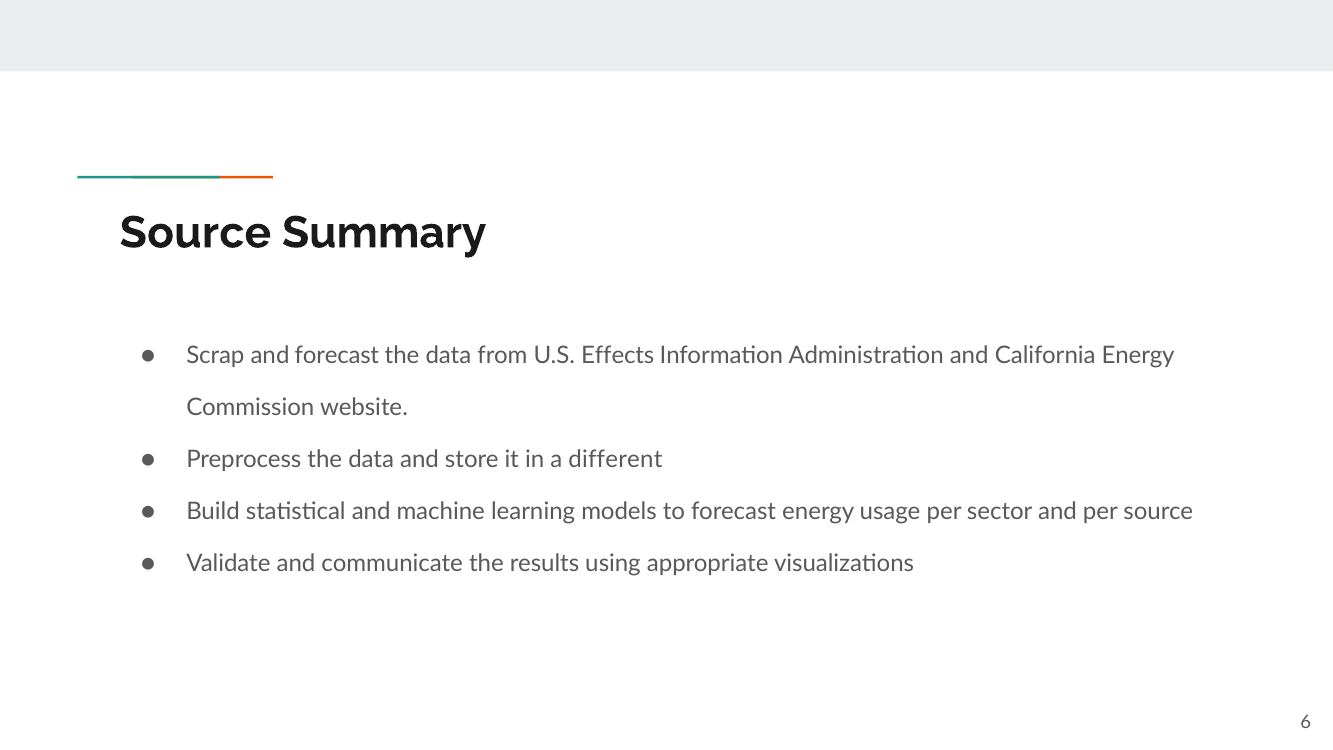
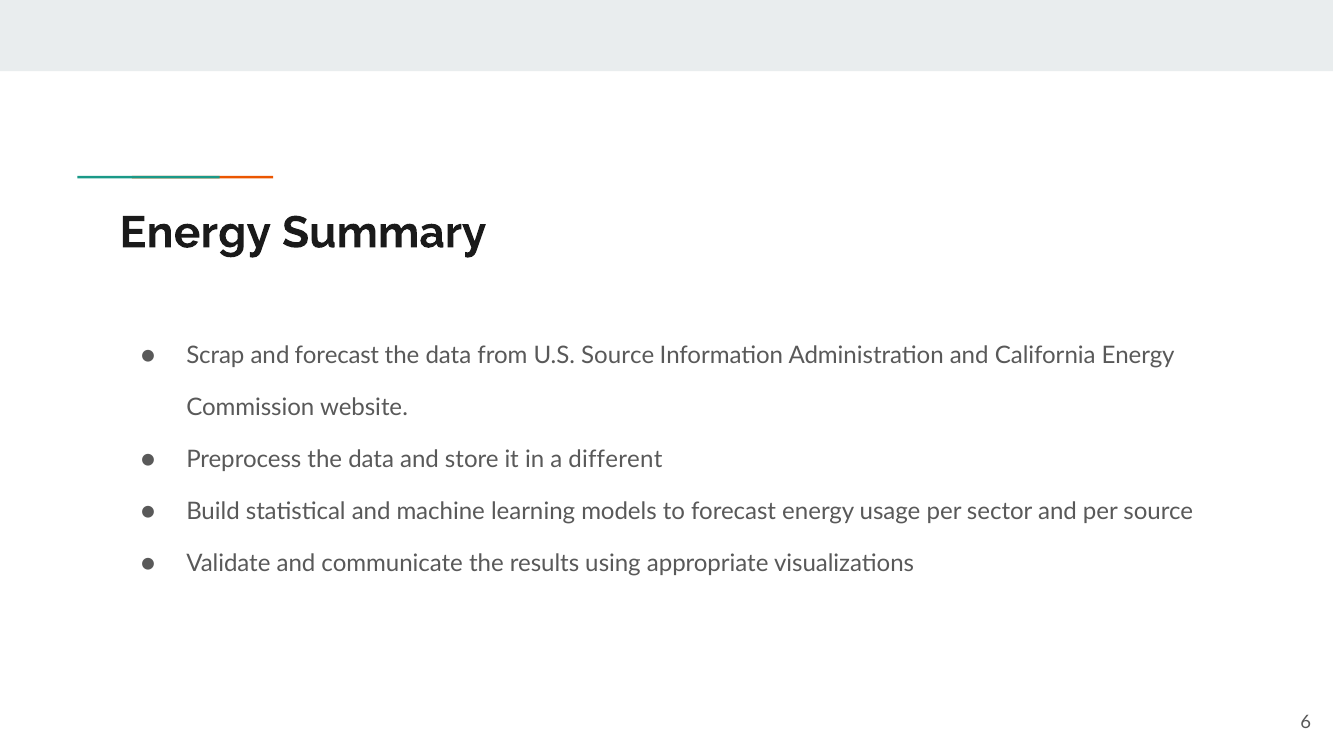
Source: Source -> Energy (195, 233)
U.S Effects: Effects -> Source (618, 356)
